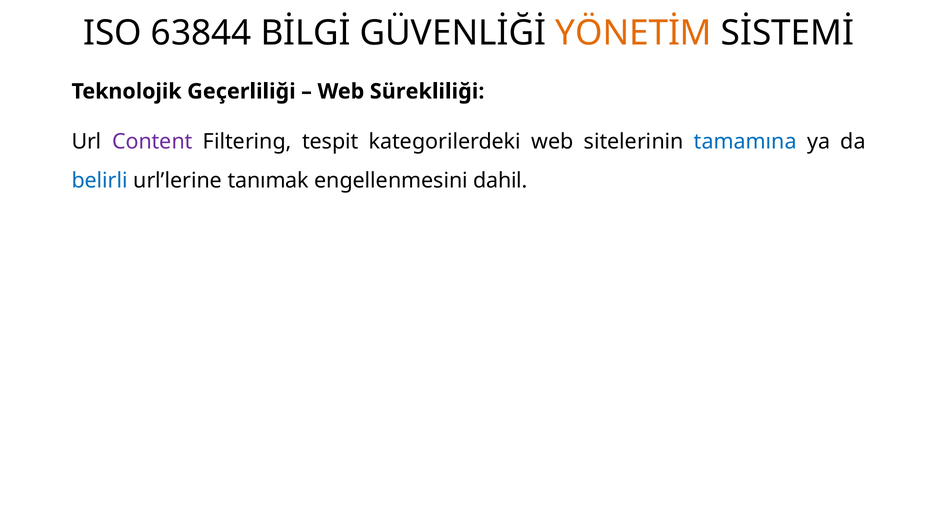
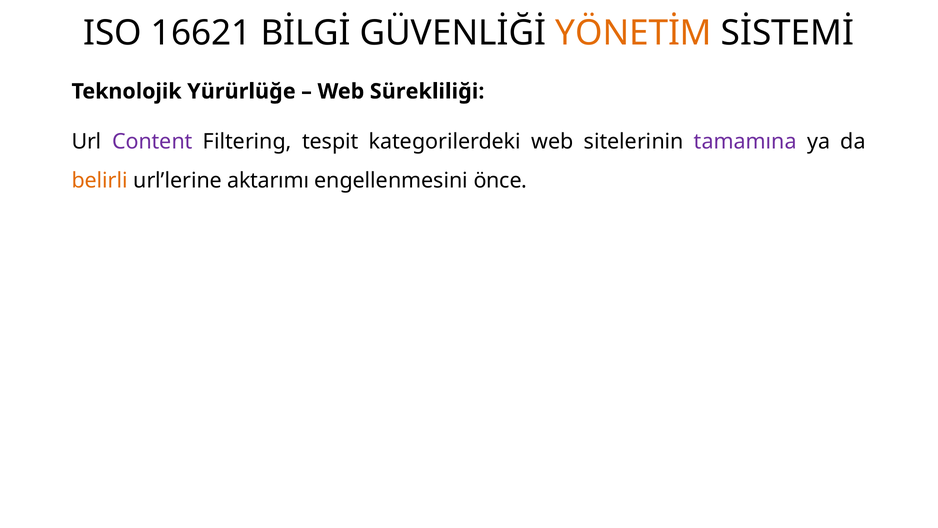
63844: 63844 -> 16621 (201, 33)
Geçerliliği: Geçerliliği -> Yürürlüğe (241, 91)
tamamına colour: blue -> purple (745, 142)
belirli colour: blue -> orange (100, 180)
tanımak: tanımak -> aktarımı (268, 180)
dahil: dahil -> önce (500, 180)
